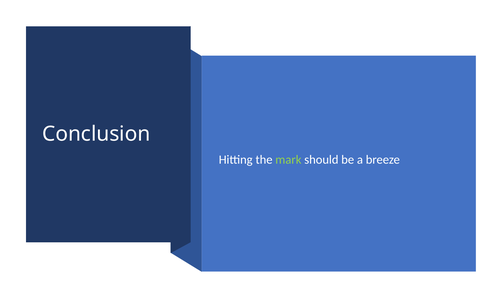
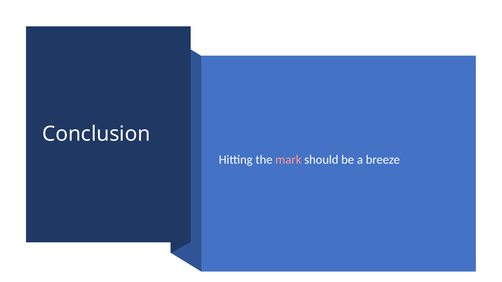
mark colour: light green -> pink (288, 160)
